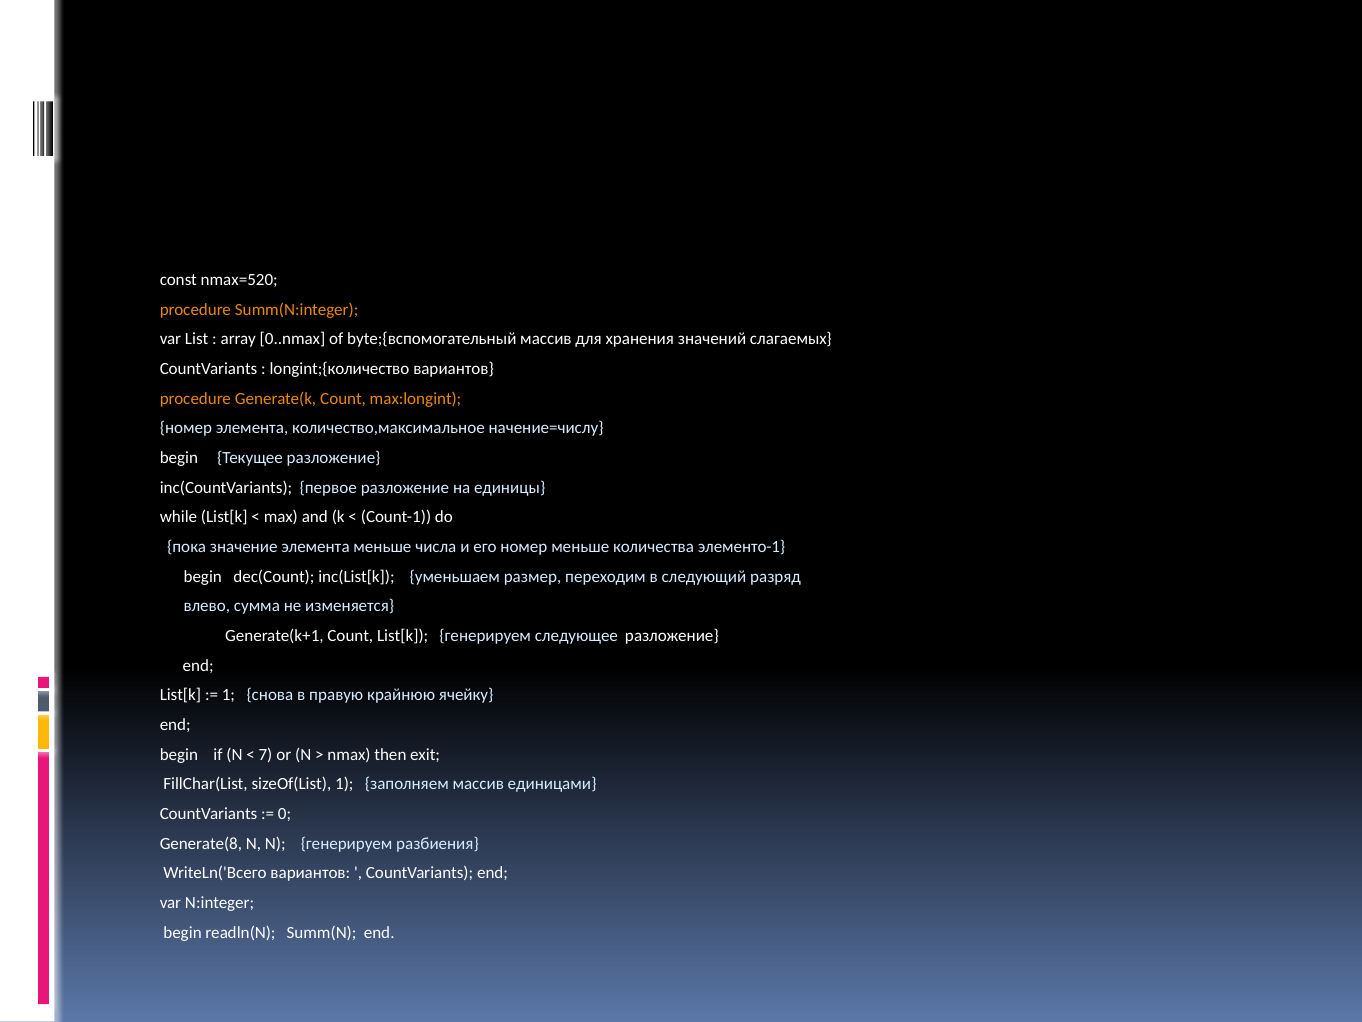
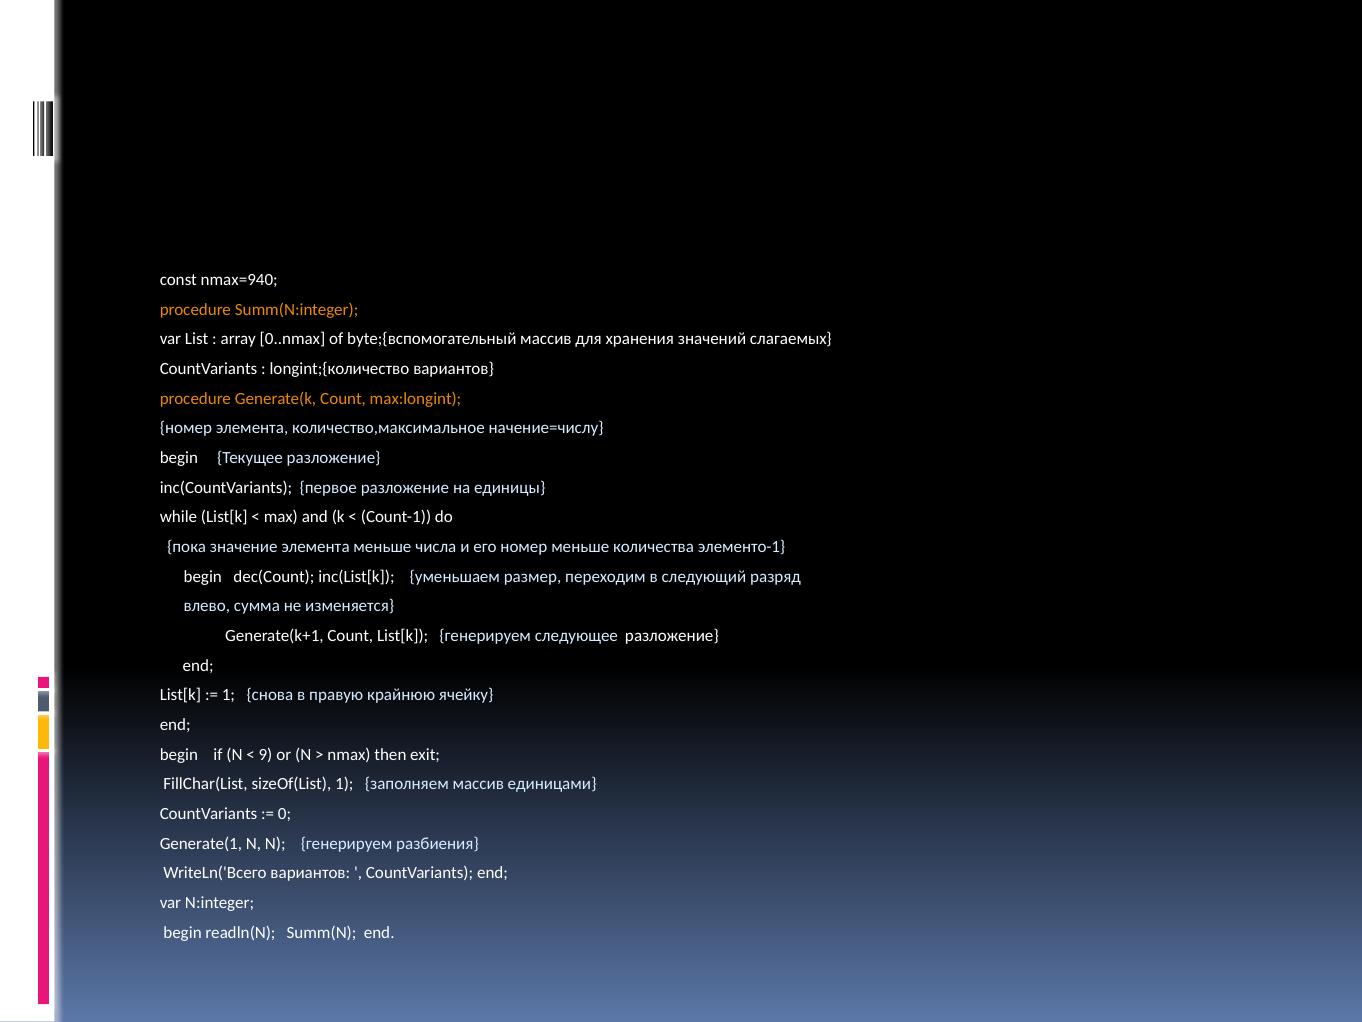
nmax=520: nmax=520 -> nmax=940 (239, 280)
7: 7 -> 9 (265, 754)
Generate(8: Generate(8 -> Generate(1 (201, 843)
